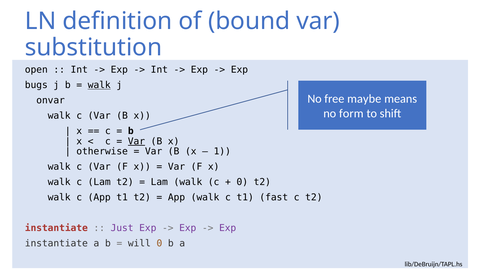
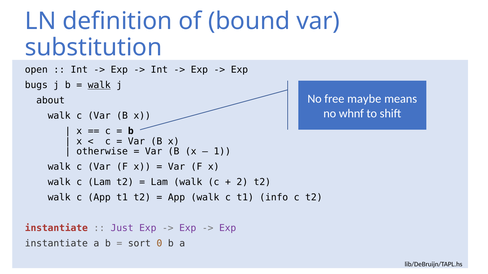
onvar: onvar -> about (51, 101)
form: form -> whnf (351, 114)
Var underline: present -> none (136, 142)
0: 0 -> 2 (242, 183)
fast: fast -> info (274, 198)
will: will -> sort (139, 244)
